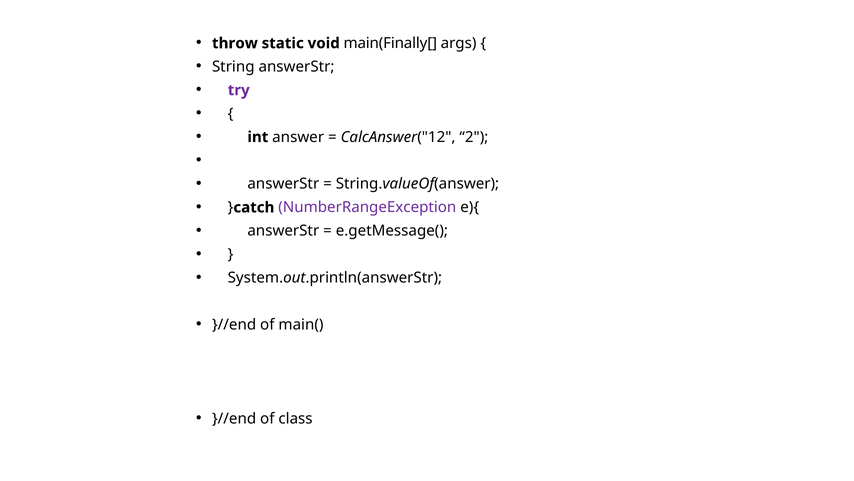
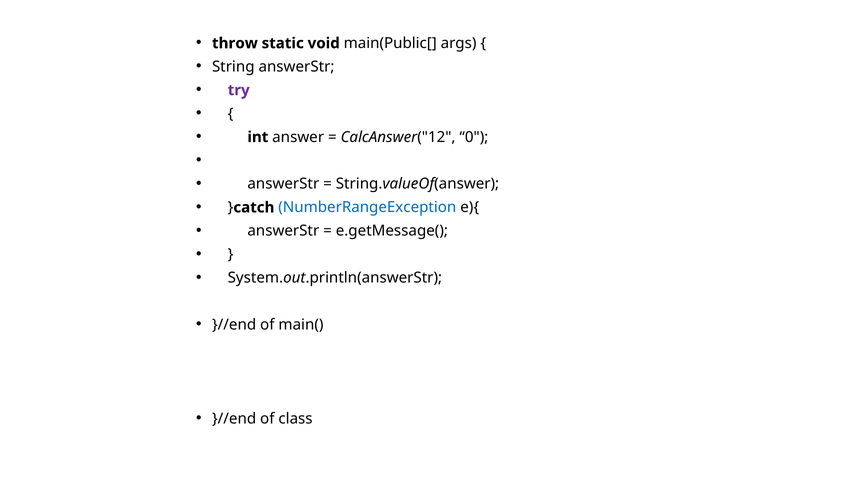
main(Finally[: main(Finally[ -> main(Public[ (390, 43)
2: 2 -> 0 (474, 137)
NumberRangeException colour: purple -> blue (367, 207)
